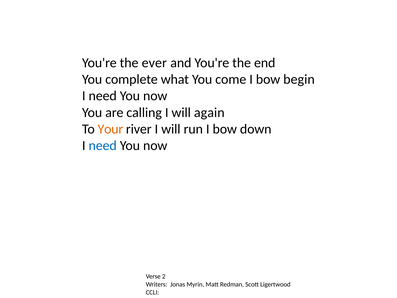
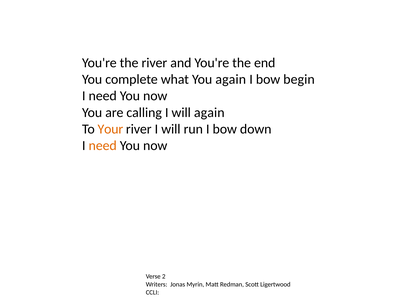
the ever: ever -> river (154, 63)
You come: come -> again (231, 79)
need colour: blue -> orange (103, 145)
